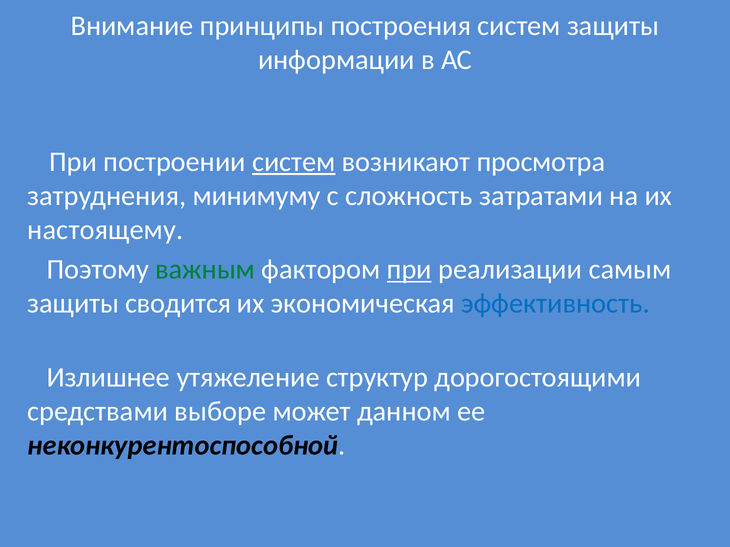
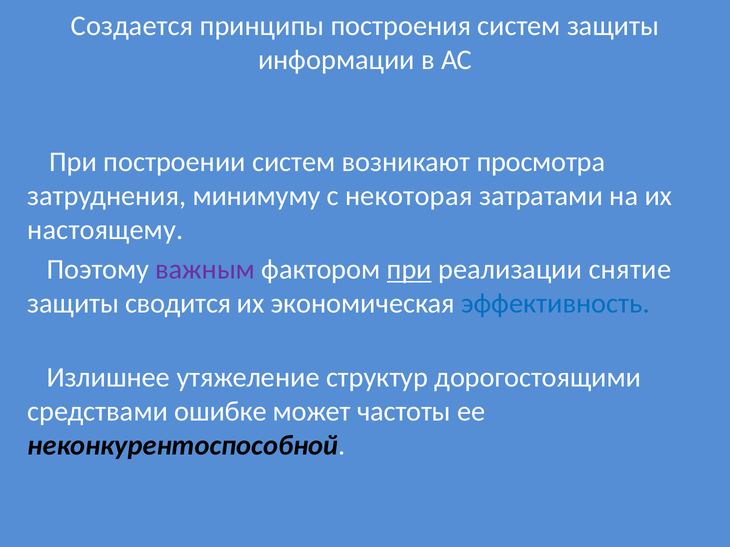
Внимание: Внимание -> Создается (132, 26)
систем underline: present -> none (294, 162)
сложность: сложность -> некоторая (409, 196)
важным colour: green -> purple (205, 270)
самым: самым -> снятие (630, 270)
выборе: выборе -> ошибке (221, 412)
данном: данном -> частоты (404, 412)
